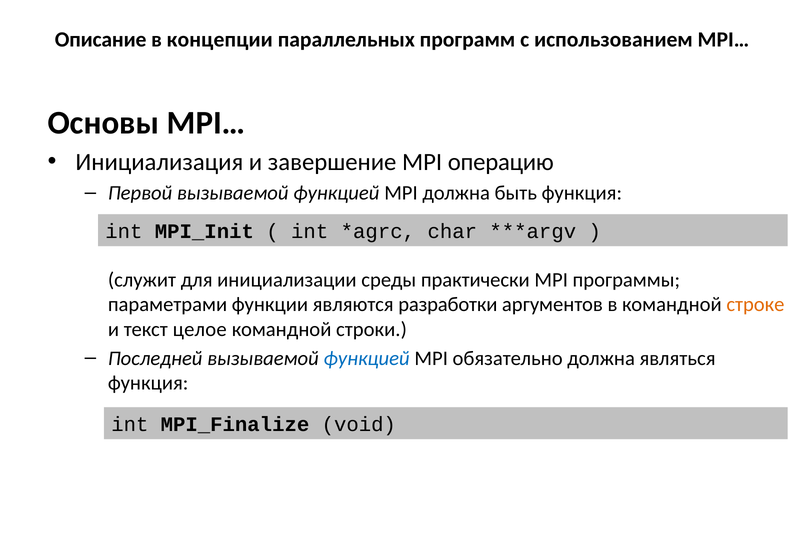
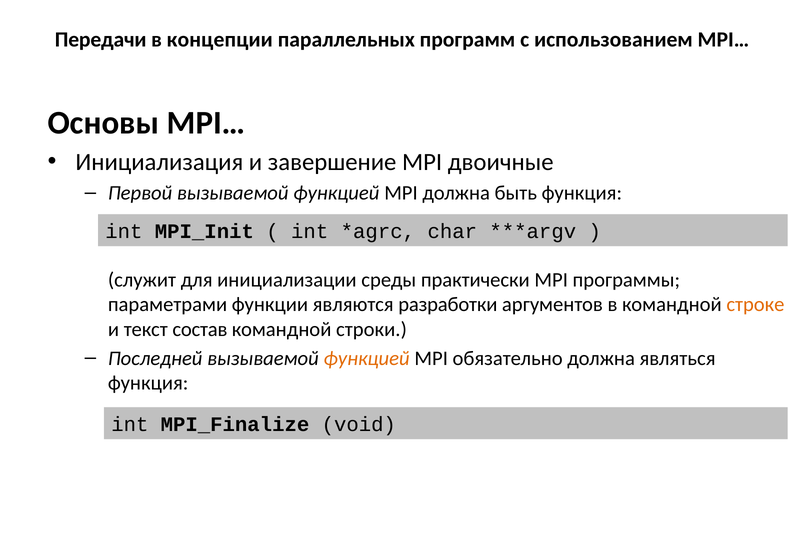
Описание: Описание -> Передачи (101, 40)
операцию: операцию -> двоичные (501, 162)
целое: целое -> состав (200, 329)
функцией colour: blue -> orange (367, 358)
